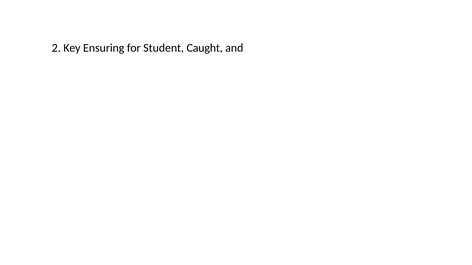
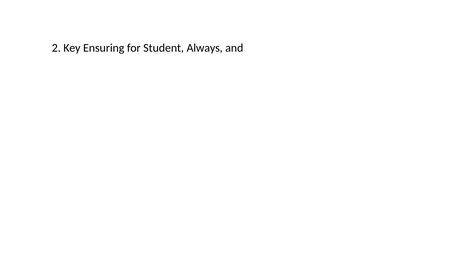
Caught: Caught -> Always (205, 48)
